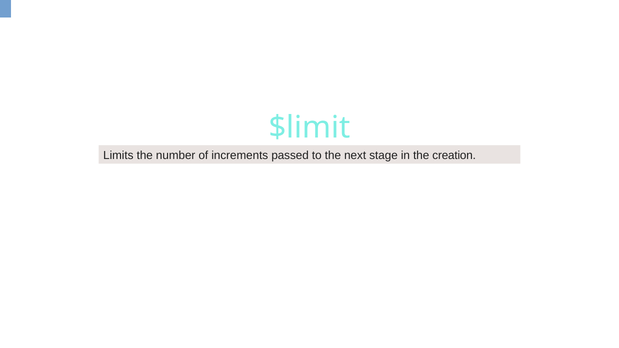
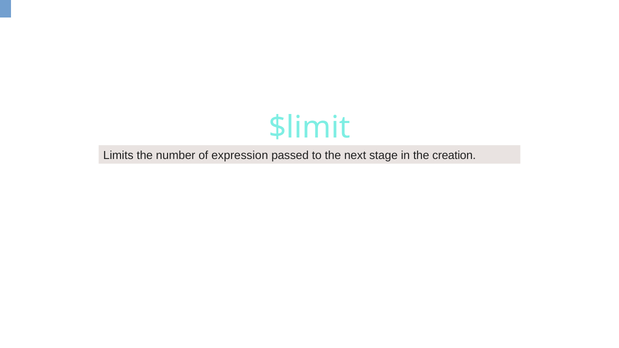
increments: increments -> expression (240, 155)
